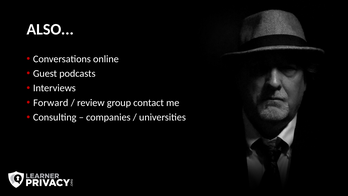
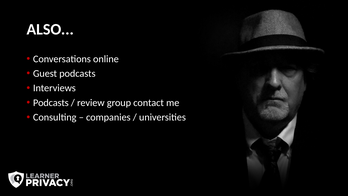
Forward: Forward -> Podcasts (51, 103)
